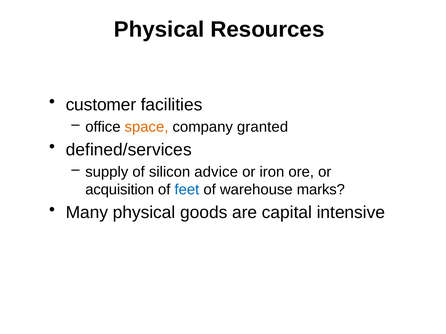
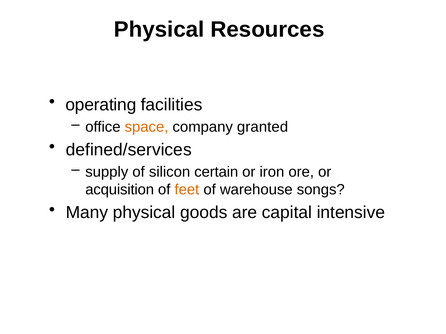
customer: customer -> operating (101, 105)
advice: advice -> certain (216, 172)
feet colour: blue -> orange (187, 190)
marks: marks -> songs (321, 190)
